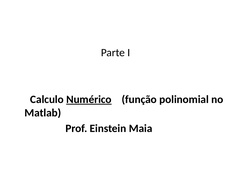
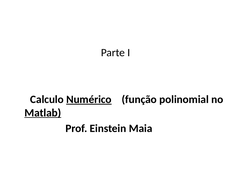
Matlab underline: none -> present (43, 113)
